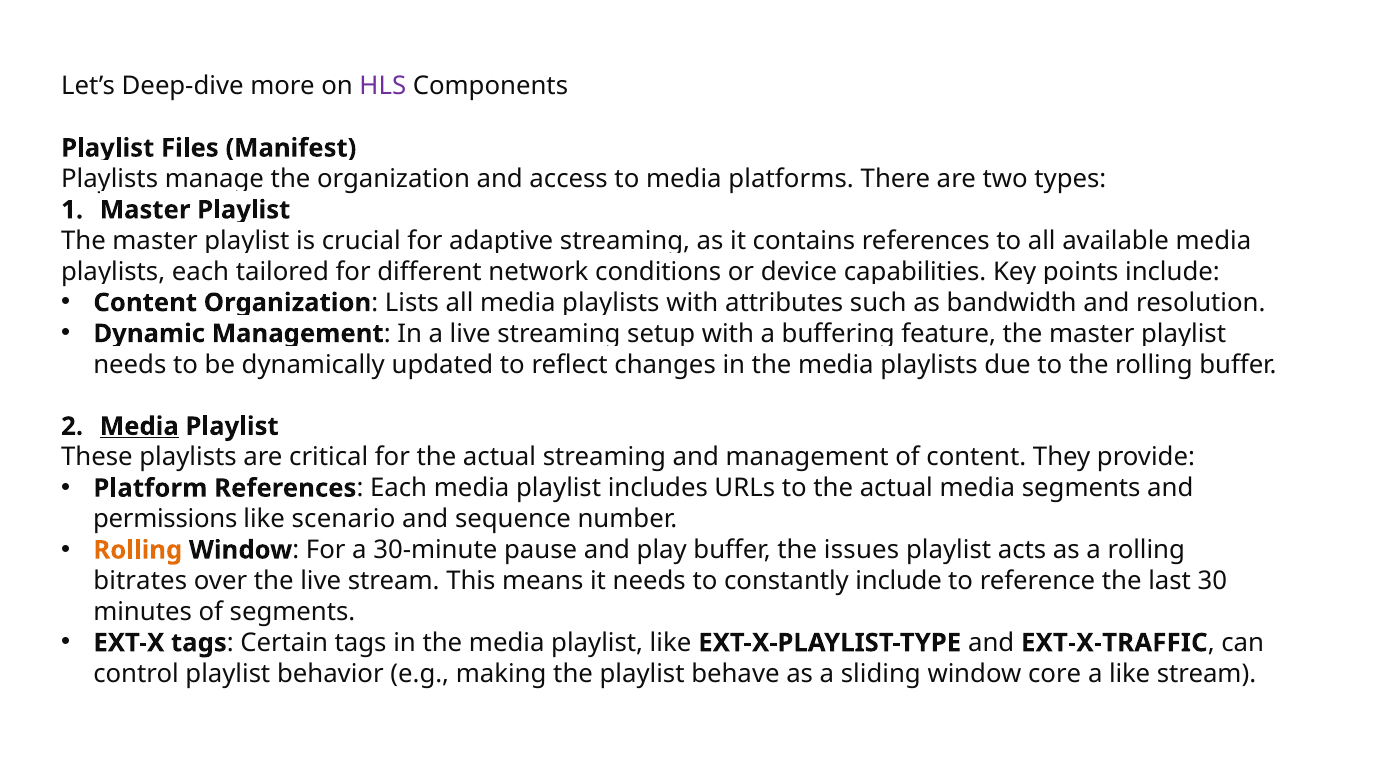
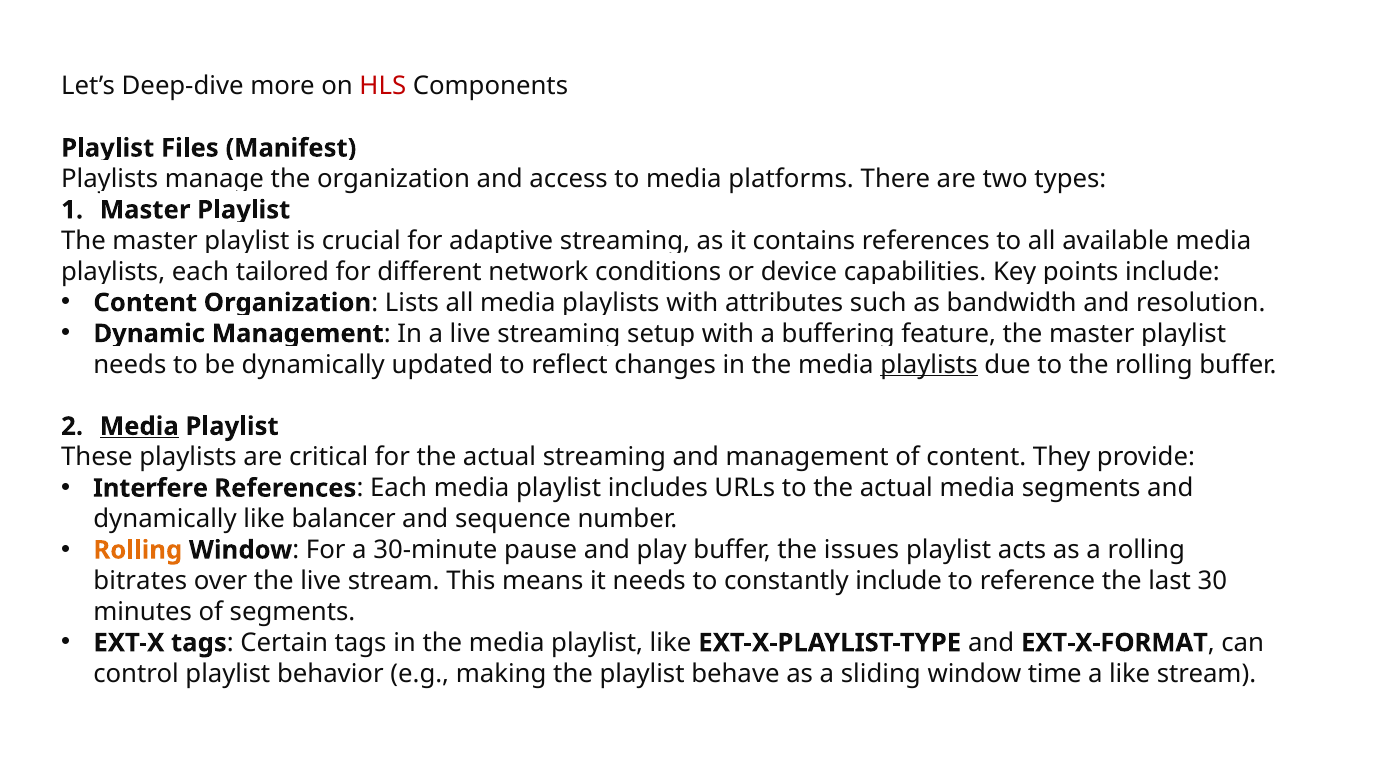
HLS colour: purple -> red (383, 86)
playlists underline: none -> present (929, 364)
Platform: Platform -> Interfere (151, 488)
permissions: permissions -> dynamically (165, 519)
scenario: scenario -> balancer (344, 519)
EXT-X-TRAFFIC: EXT-X-TRAFFIC -> EXT-X-FORMAT (1114, 643)
core: core -> time (1055, 674)
